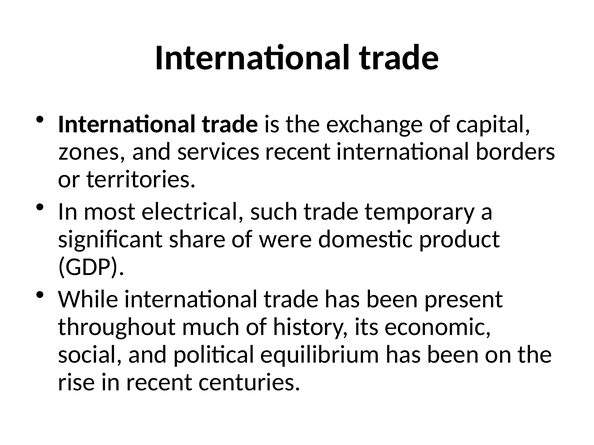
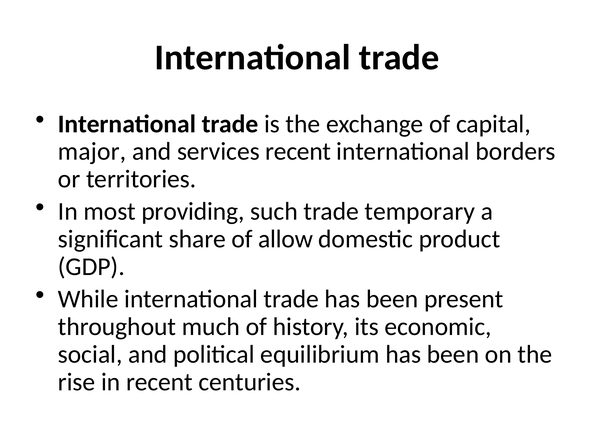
zones: zones -> major (92, 152)
electrical: electrical -> providing (193, 212)
were: were -> allow (286, 239)
